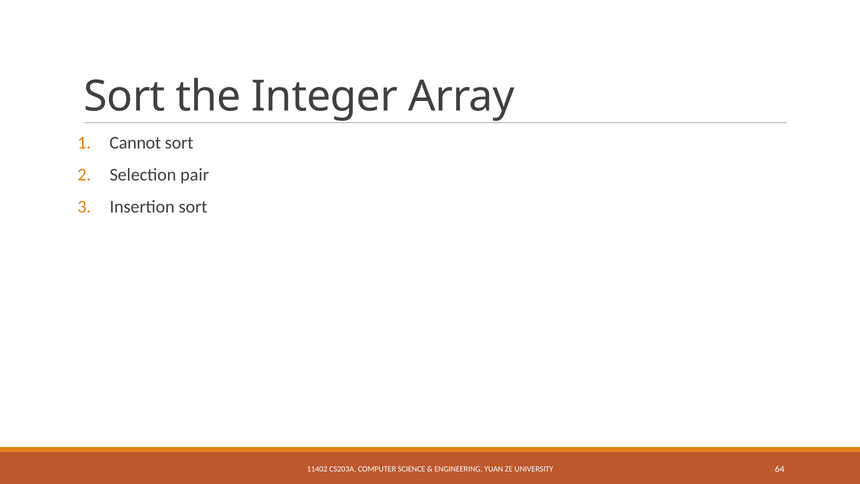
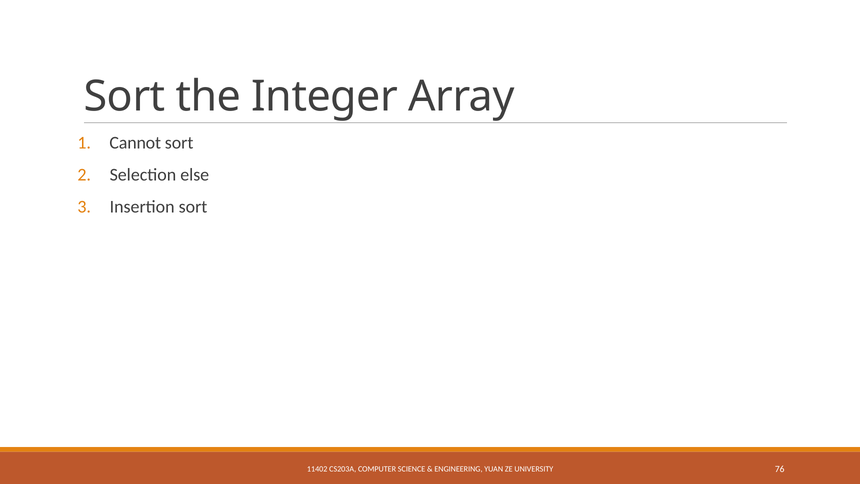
pair: pair -> else (195, 175)
64: 64 -> 76 (780, 469)
